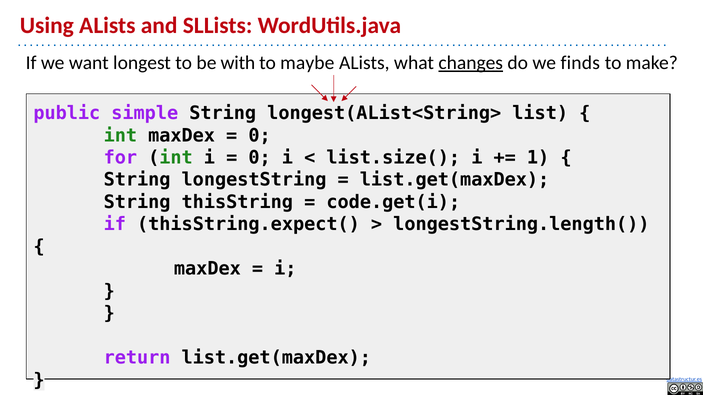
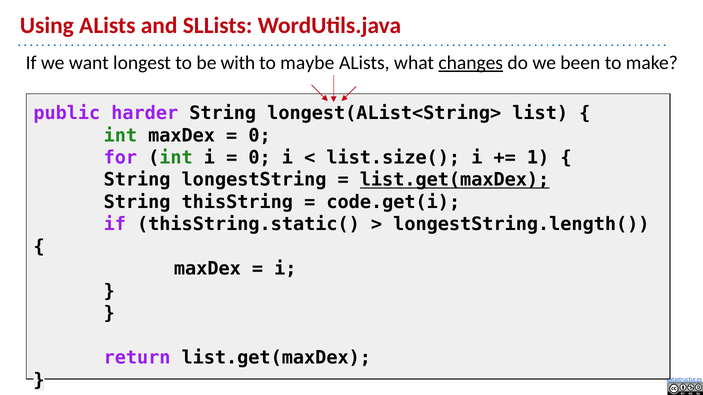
finds: finds -> been (580, 63)
simple: simple -> harder (145, 113)
list.get(maxDex underline: none -> present (455, 180)
thisString.expect(: thisString.expect( -> thisString.static( (248, 225)
